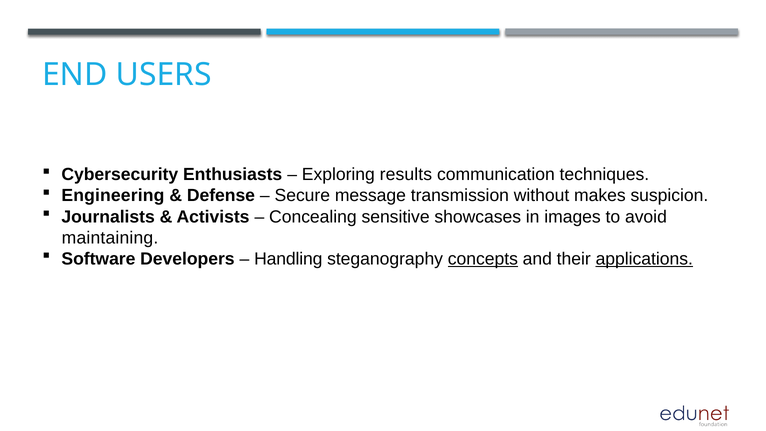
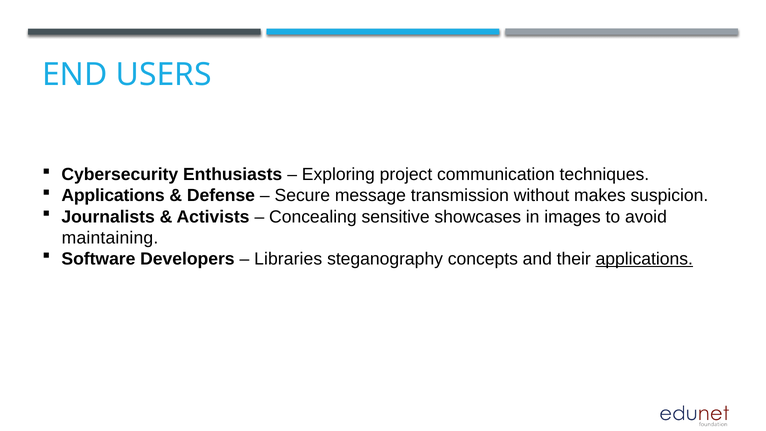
results: results -> project (406, 175)
Engineering: Engineering -> Applications (113, 196)
Handling: Handling -> Libraries (288, 259)
concepts underline: present -> none (483, 259)
